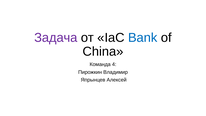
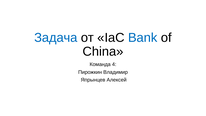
Задача colour: purple -> blue (56, 38)
